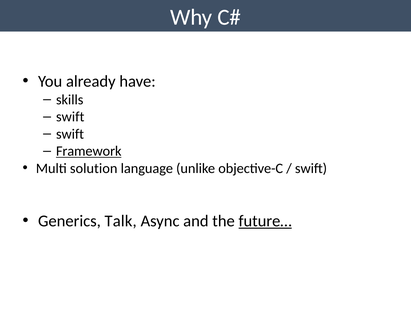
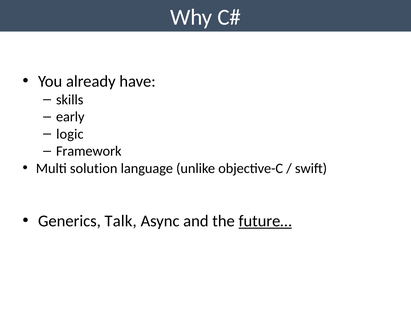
swift: swift -> early (70, 117)
swift: swift -> logic (70, 134)
Framework underline: present -> none (89, 151)
